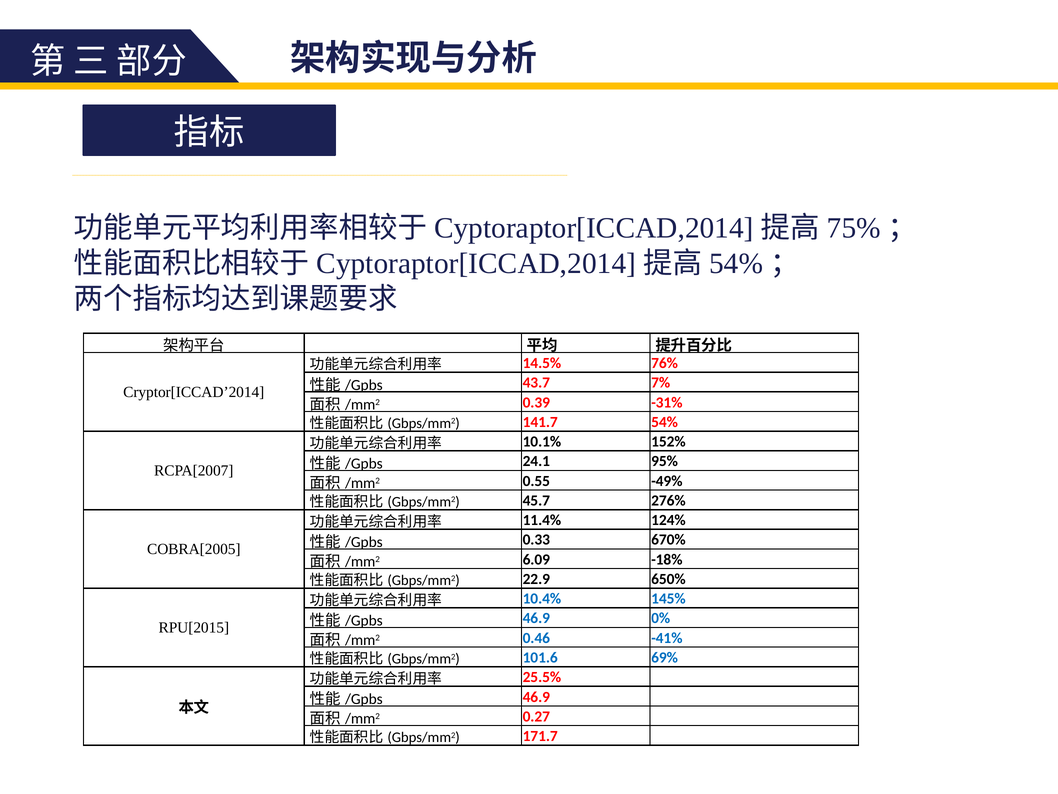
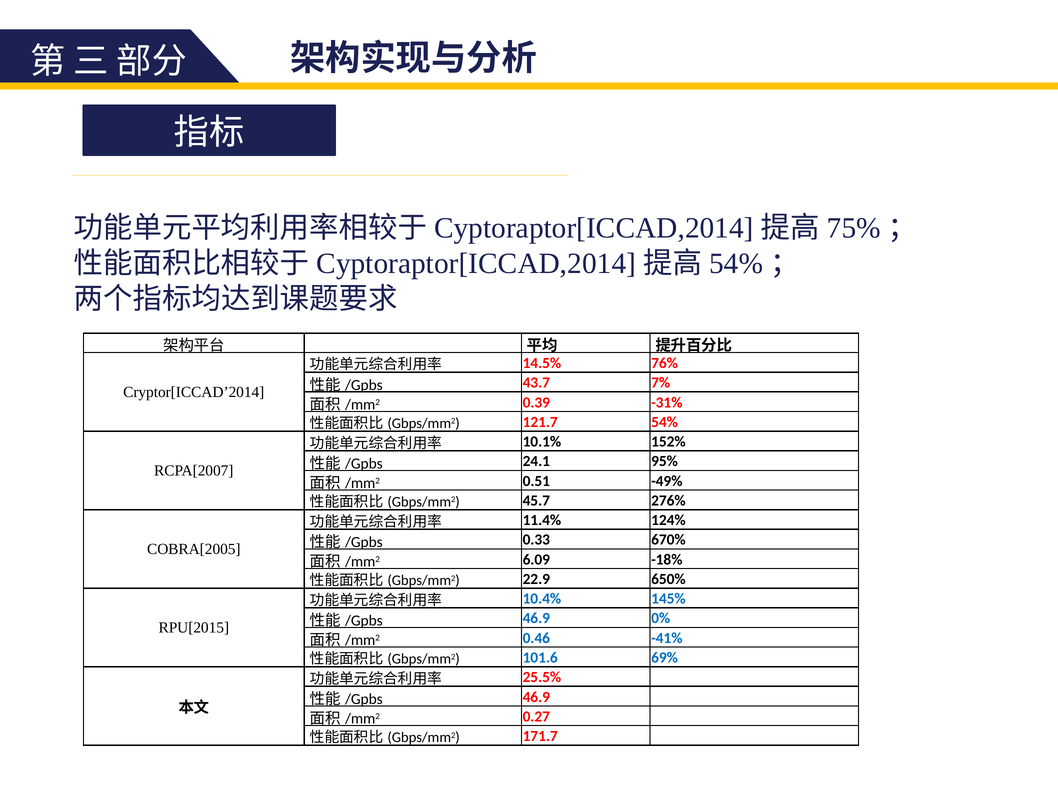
141.7: 141.7 -> 121.7 (540, 422)
0.55: 0.55 -> 0.51 (536, 481)
